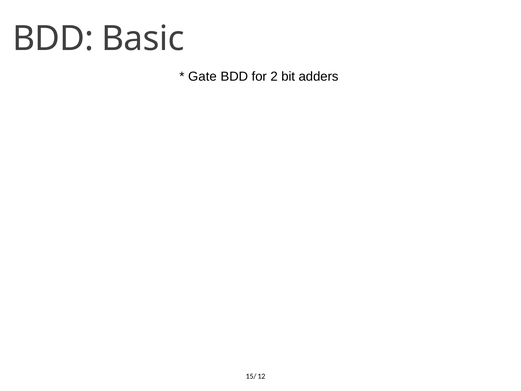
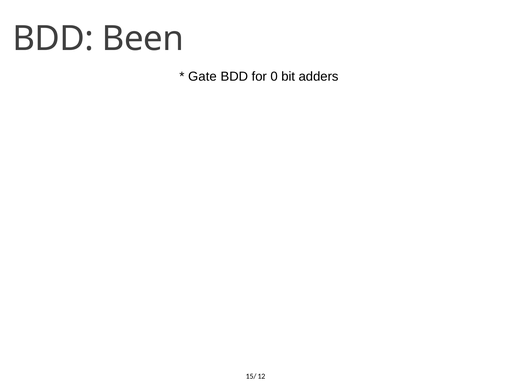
Basic: Basic -> Been (143, 39)
2: 2 -> 0 (274, 77)
